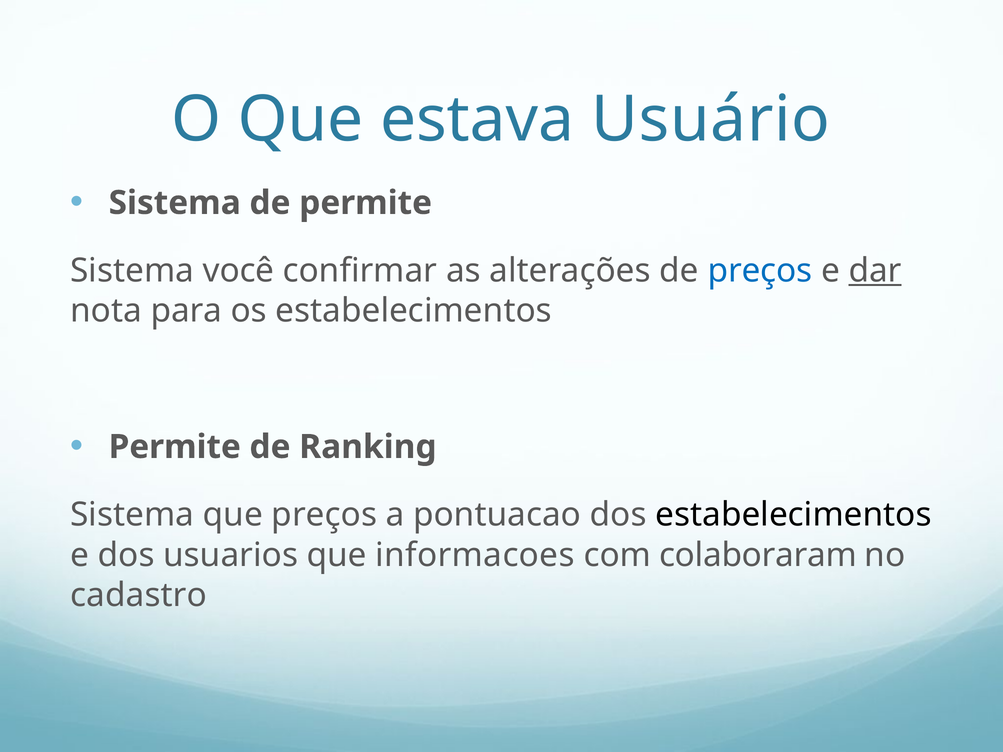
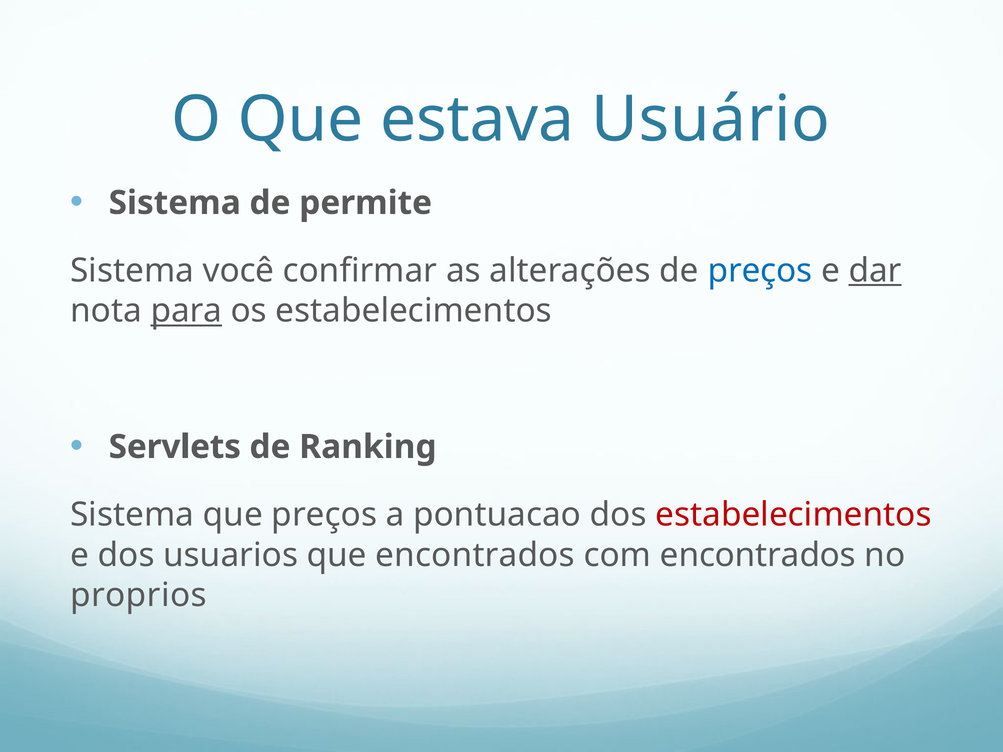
para underline: none -> present (186, 311)
Permite: Permite -> Servlets (175, 447)
estabelecimentos colour: black -> red (794, 515)
que informacoes: informacoes -> encontrados (475, 555)
com colaboraram: colaboraram -> encontrados (758, 555)
cadastro: cadastro -> proprios (138, 595)
